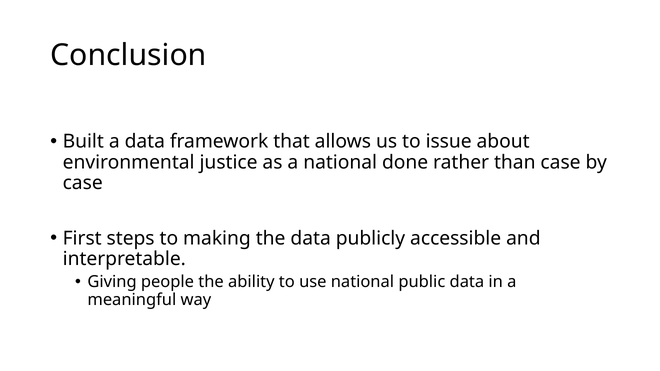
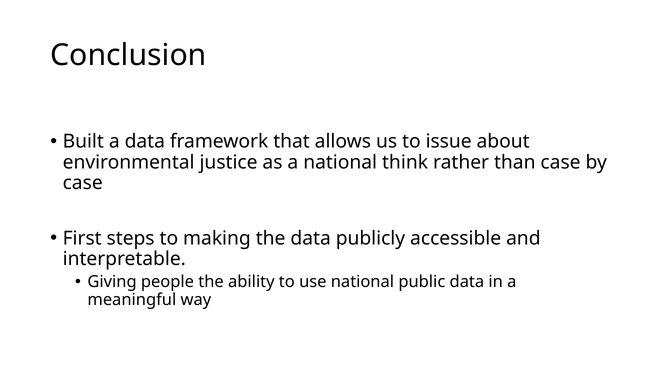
done: done -> think (405, 162)
